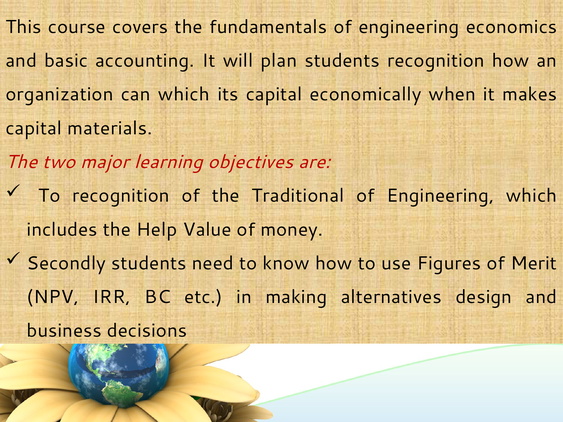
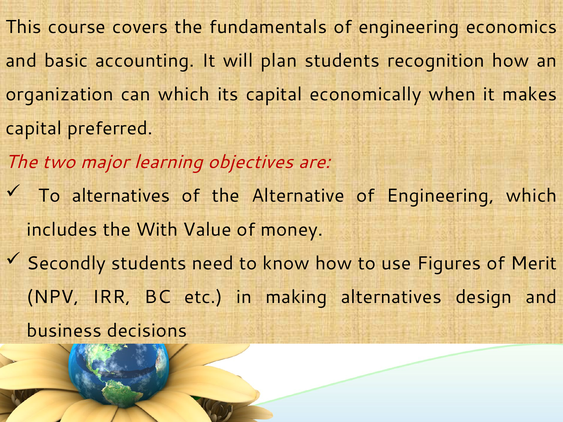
materials: materials -> preferred (110, 128)
To recognition: recognition -> alternatives (121, 196)
Traditional: Traditional -> Alternative (298, 196)
Help: Help -> With (157, 230)
